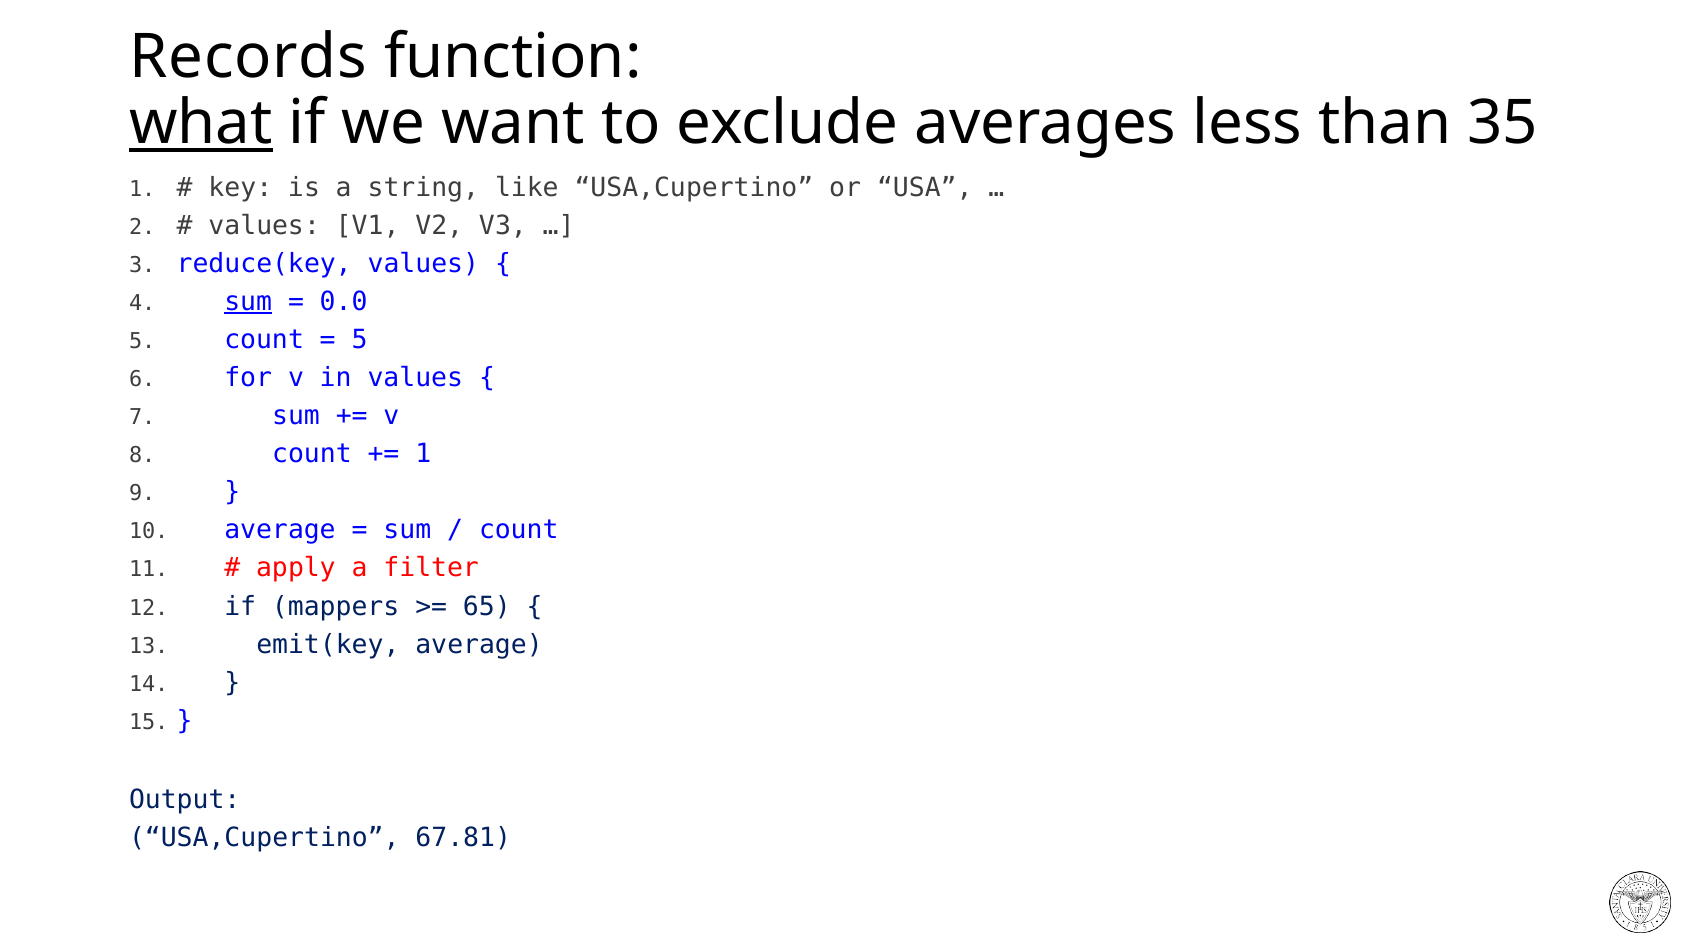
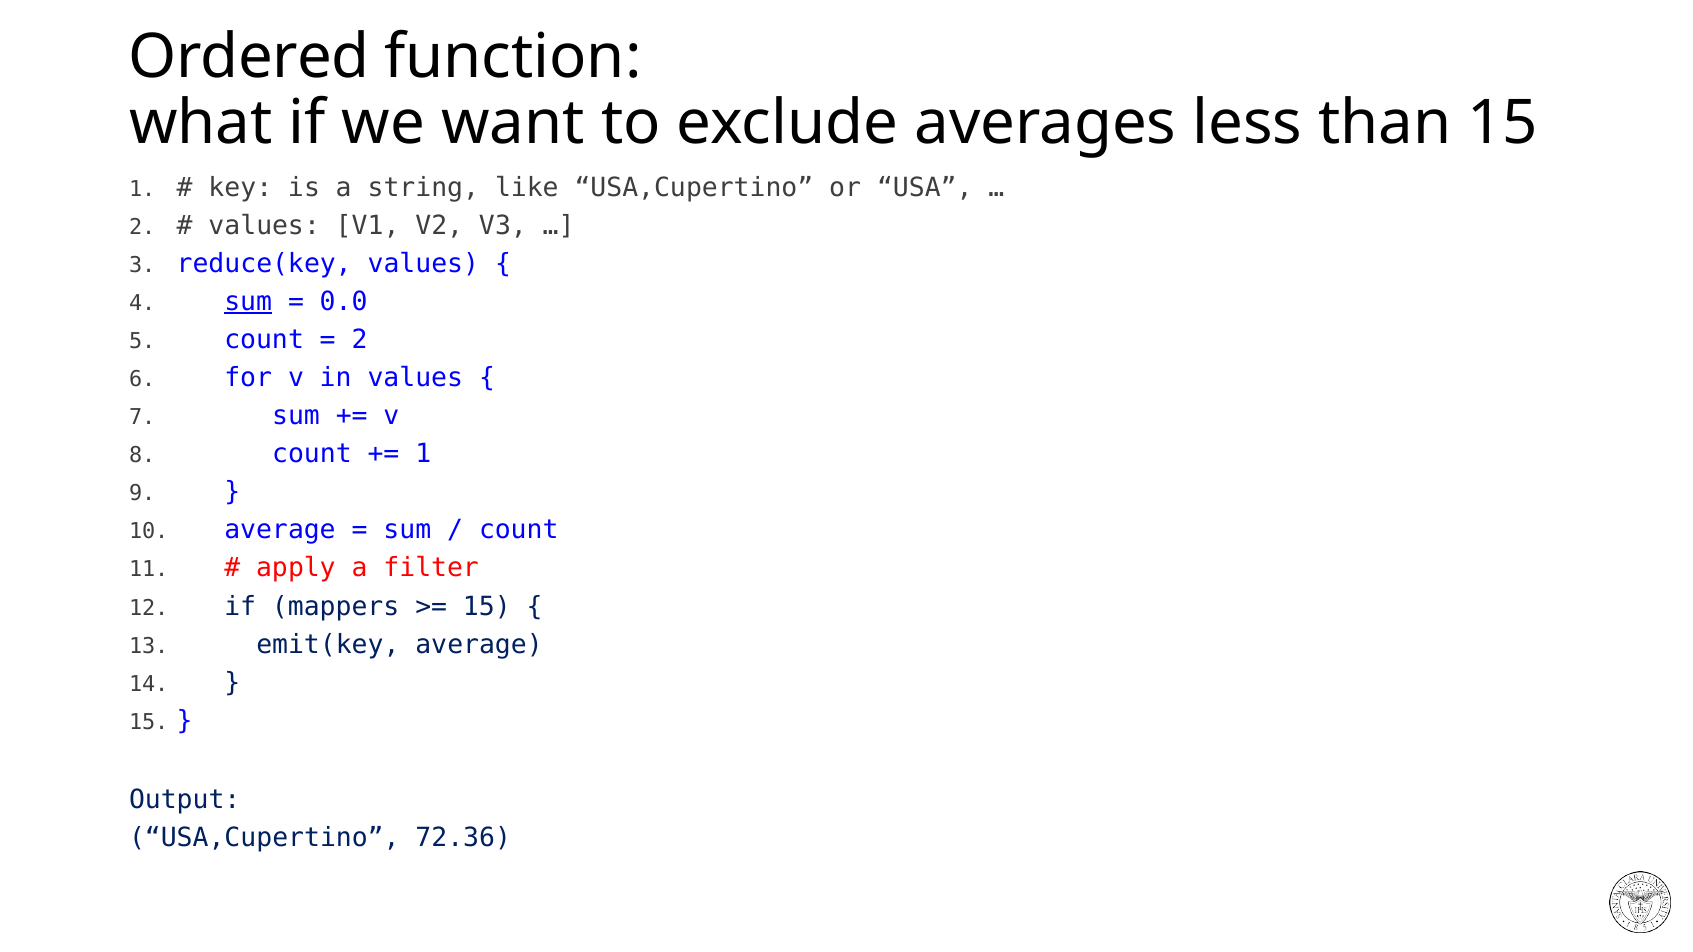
Records: Records -> Ordered (249, 57)
what underline: present -> none (201, 123)
than 35: 35 -> 15 (1503, 123)
5: 5 -> 2 (360, 340)
65: 65 -> 15 (487, 607)
67.81: 67.81 -> 72.36 (463, 838)
